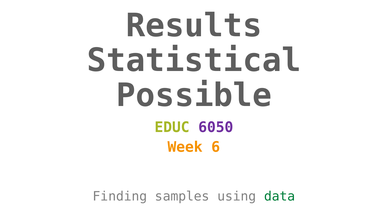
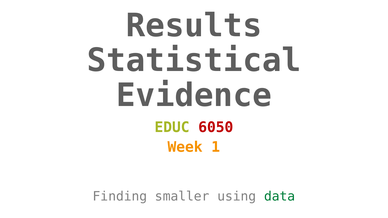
Possible: Possible -> Evidence (194, 96)
6050 colour: purple -> red (216, 128)
6: 6 -> 1 (216, 147)
samples: samples -> smaller (182, 197)
